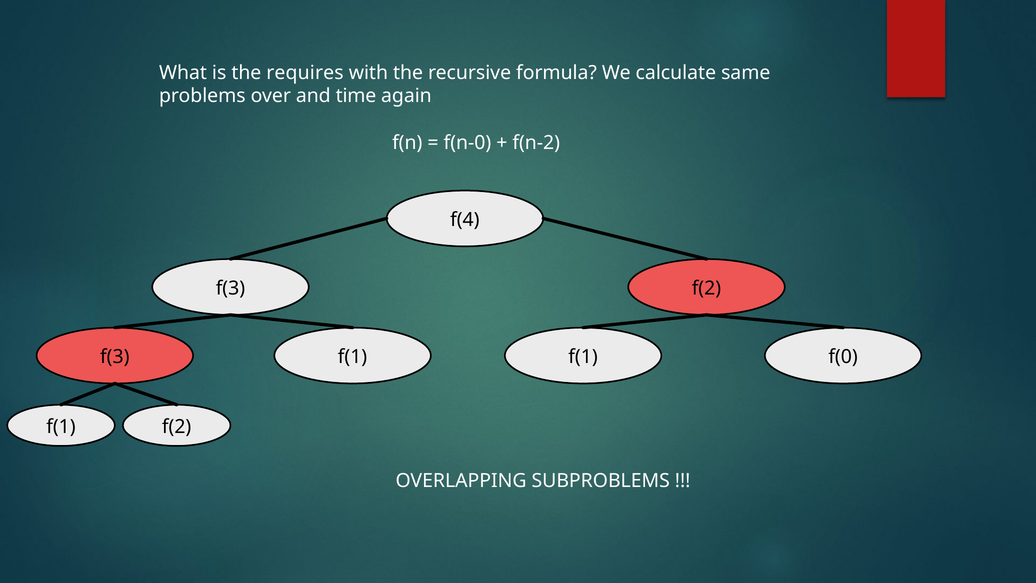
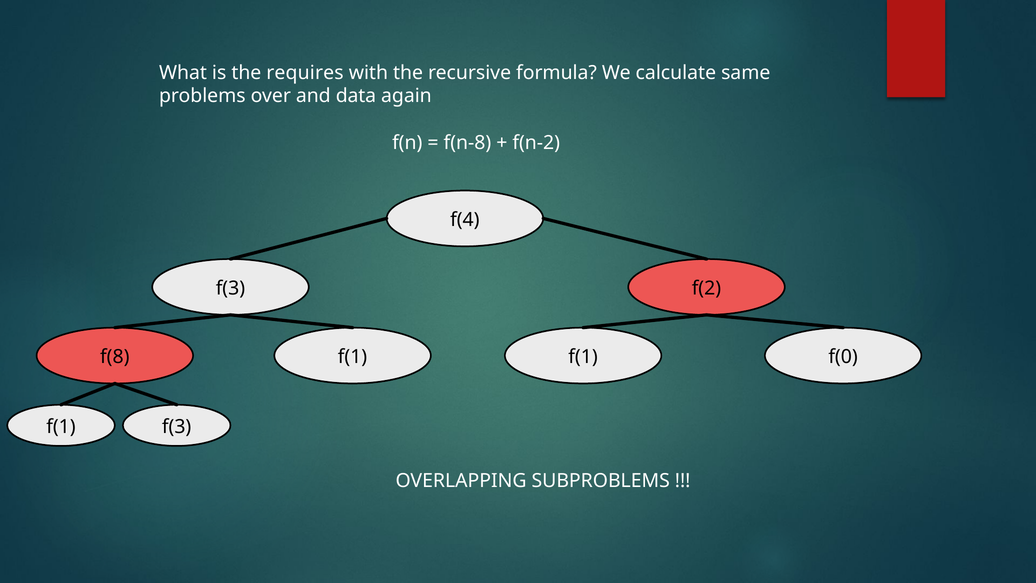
time: time -> data (356, 96)
f(n-0: f(n-0 -> f(n-8 (467, 143)
f(3: f(3 -> f(8 (115, 357)
f(1 f(2: f(2 -> f(3 (177, 427)
